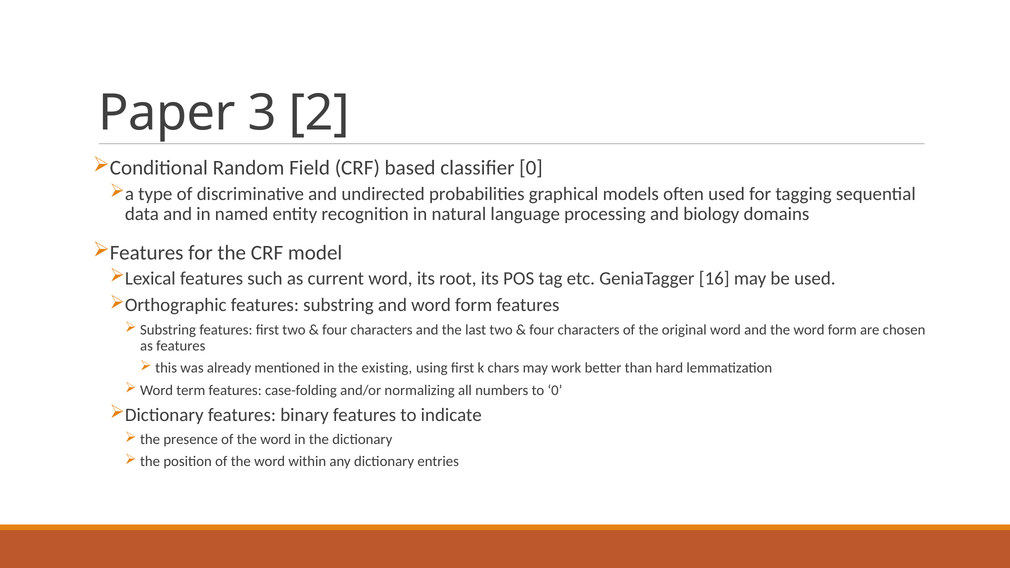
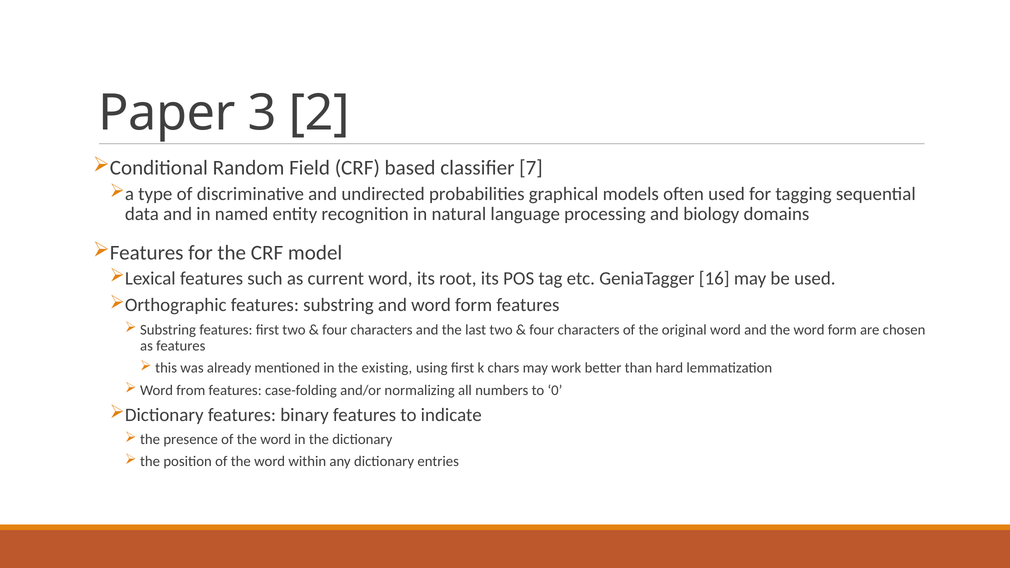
classifier 0: 0 -> 7 (531, 168)
term: term -> from (191, 390)
